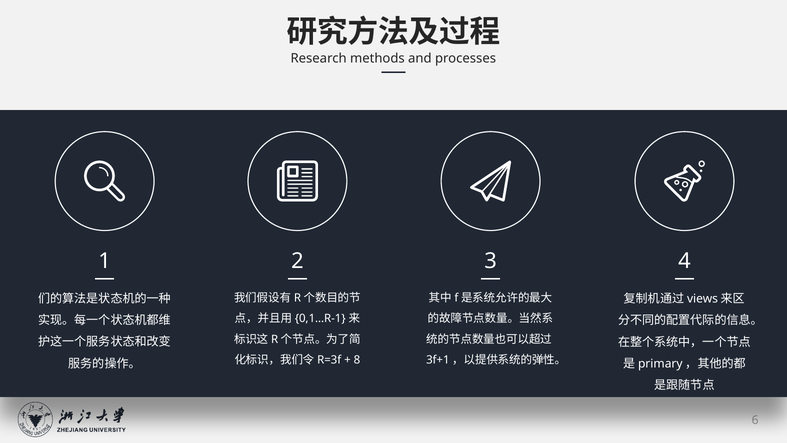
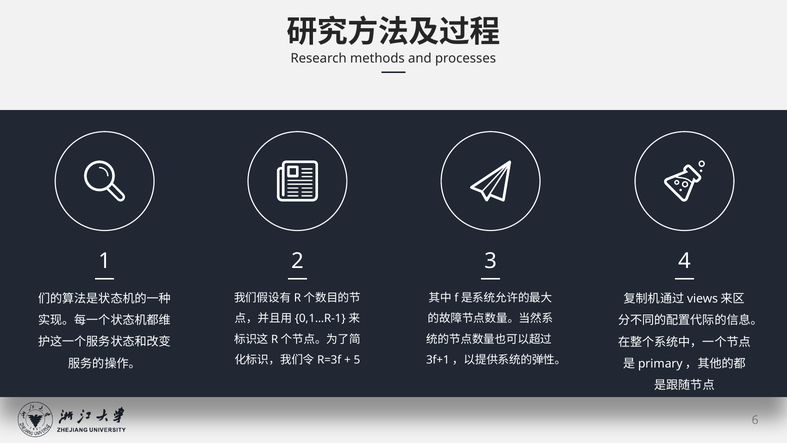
8: 8 -> 5 (357, 360)
